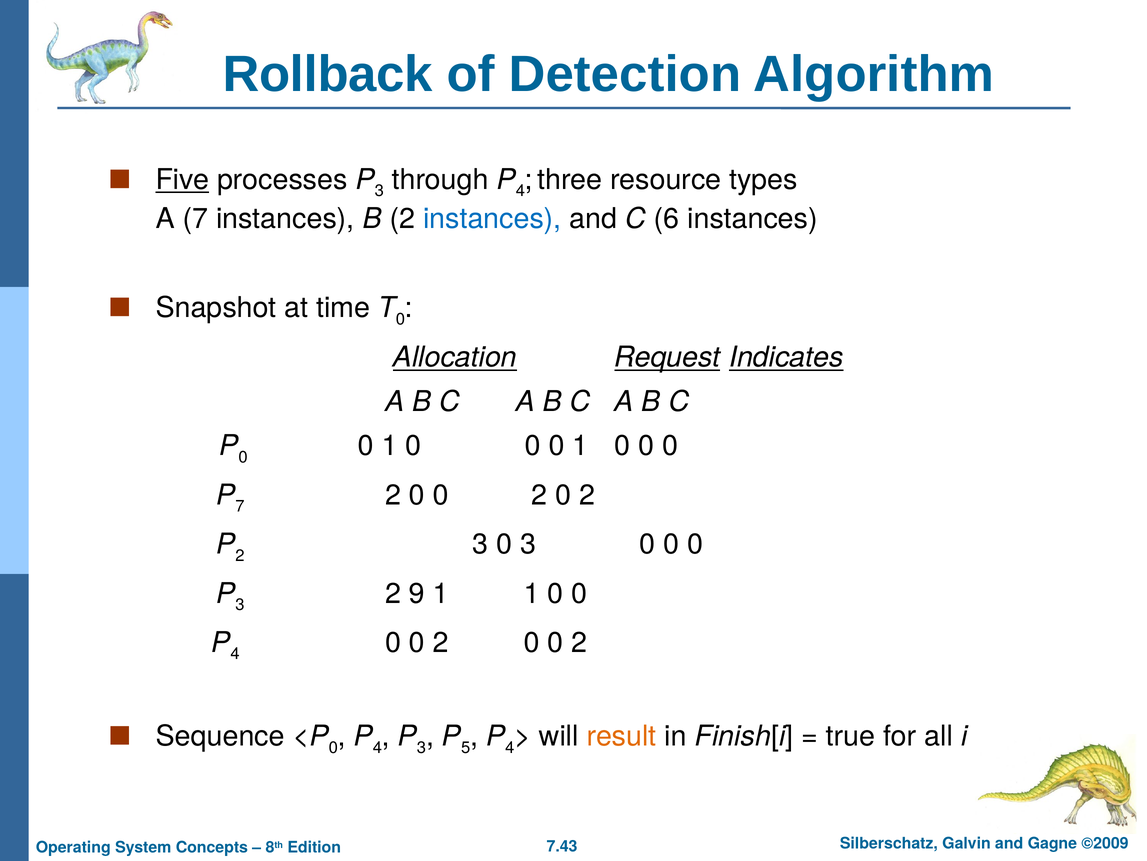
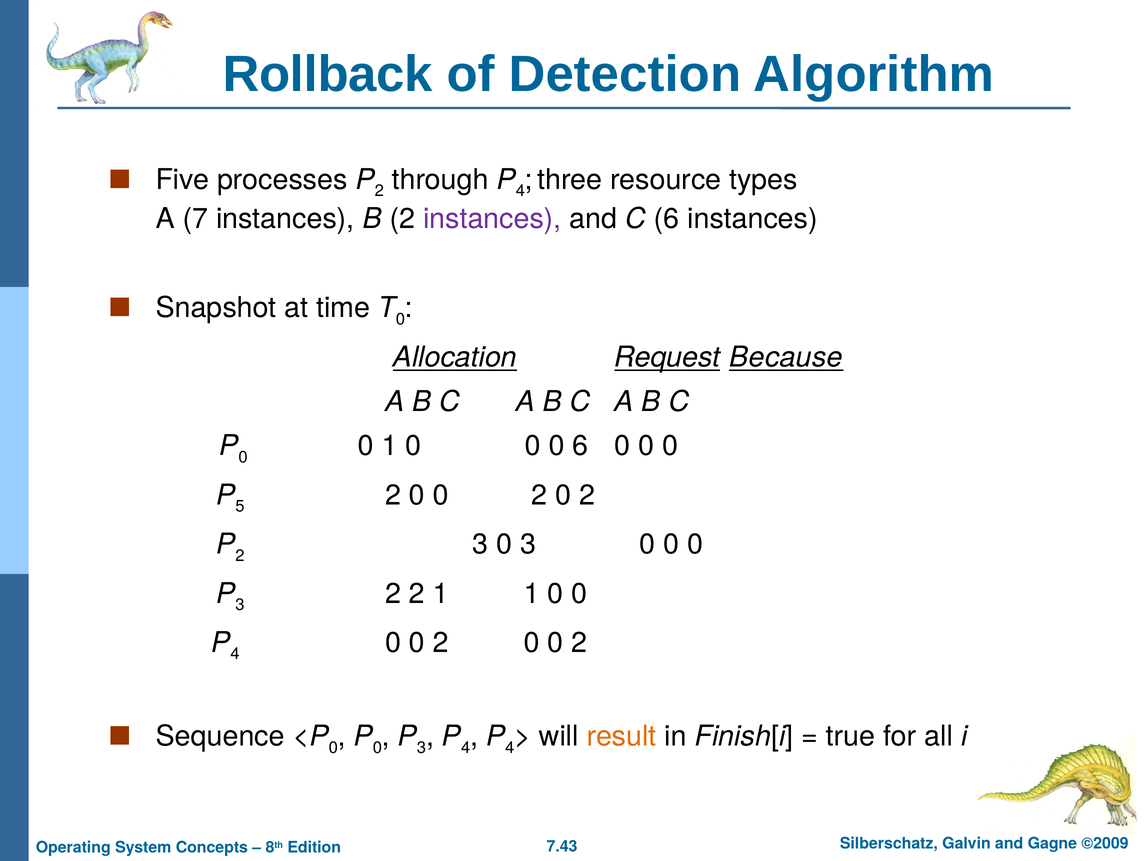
Five underline: present -> none (182, 180)
3: 3 -> 2 (379, 191)
instances colour: blue -> purple (492, 219)
Indicates: Indicates -> Because (786, 357)
0 0 0 1: 1 -> 6 (580, 446)
7: 7 -> 5 (240, 506)
2 9: 9 -> 2 (417, 593)
4: 4 -> 0 (377, 747)
5: 5 -> 4 (466, 747)
